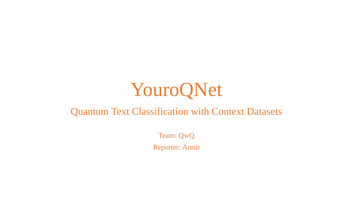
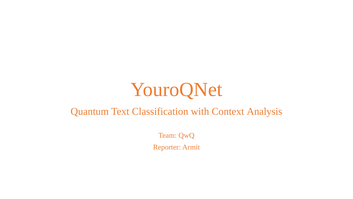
Datasets: Datasets -> Analysis (265, 111)
